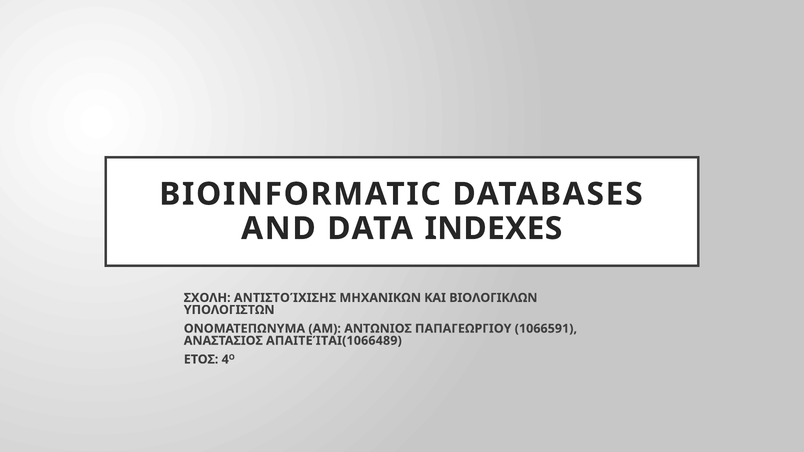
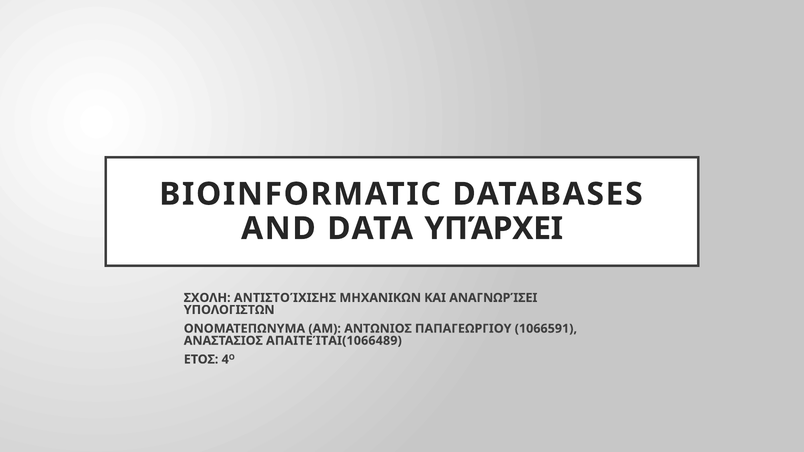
INDEXES: INDEXES -> ΥΠΆΡΧΕΙ (494, 229)
ΒΙΟΛΟΓΙΚΛΩΝ: ΒΙΟΛΟΓΙΚΛΩΝ -> ΑΝΑΓΝΩΡΊΣΕΙ (493, 298)
